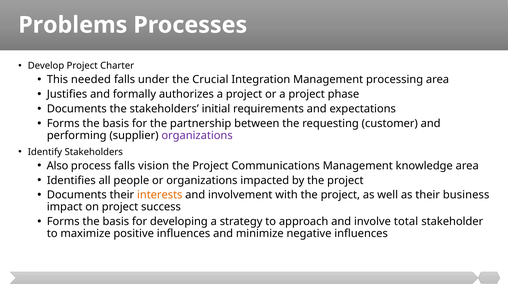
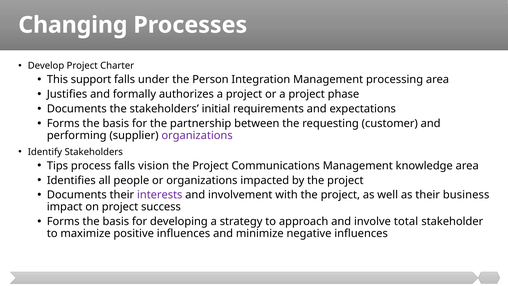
Problems: Problems -> Changing (73, 25)
needed: needed -> support (91, 79)
Crucial: Crucial -> Person (210, 79)
Also: Also -> Tips (57, 166)
interests colour: orange -> purple (160, 195)
